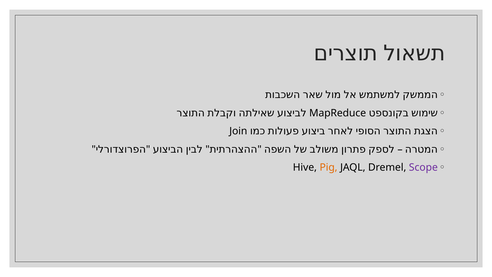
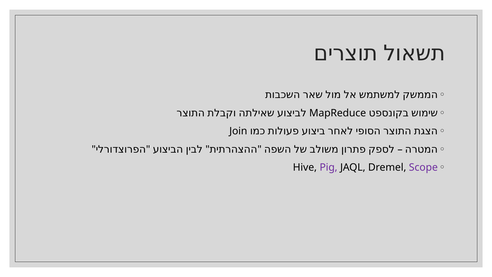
Pig colour: orange -> purple (329, 167)
